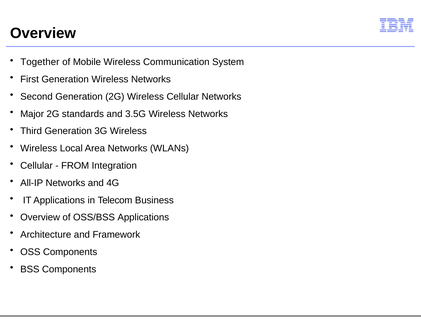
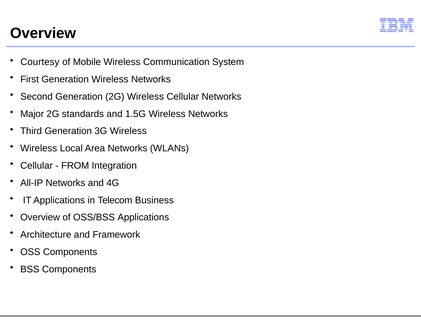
Together: Together -> Courtesy (40, 62)
3.5G: 3.5G -> 1.5G (136, 114)
